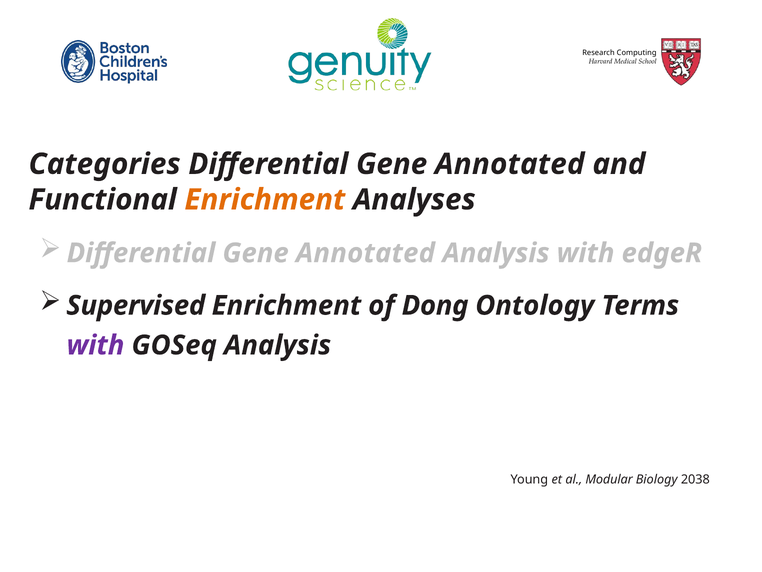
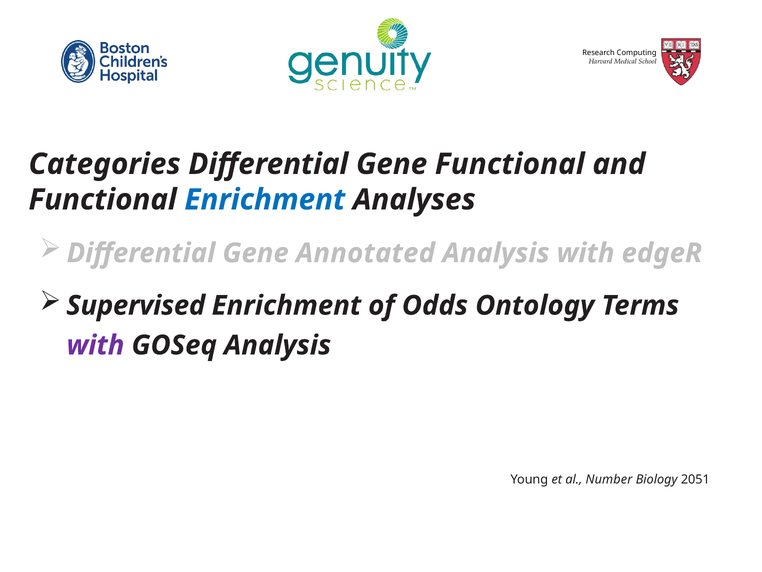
Annotated: Annotated -> Functional (510, 164)
Enrichment colour: orange -> blue (265, 199)
Dong: Dong -> Odds (435, 305)
Modular: Modular -> Number (609, 479)
2038: 2038 -> 2051 (695, 479)
